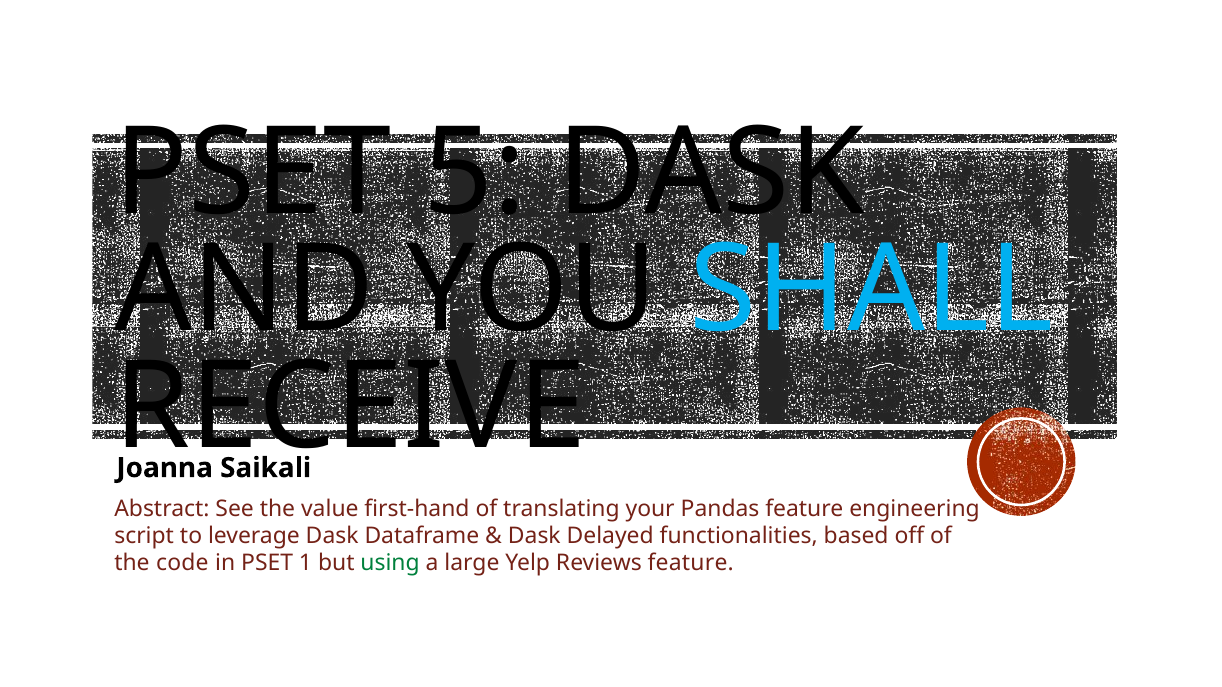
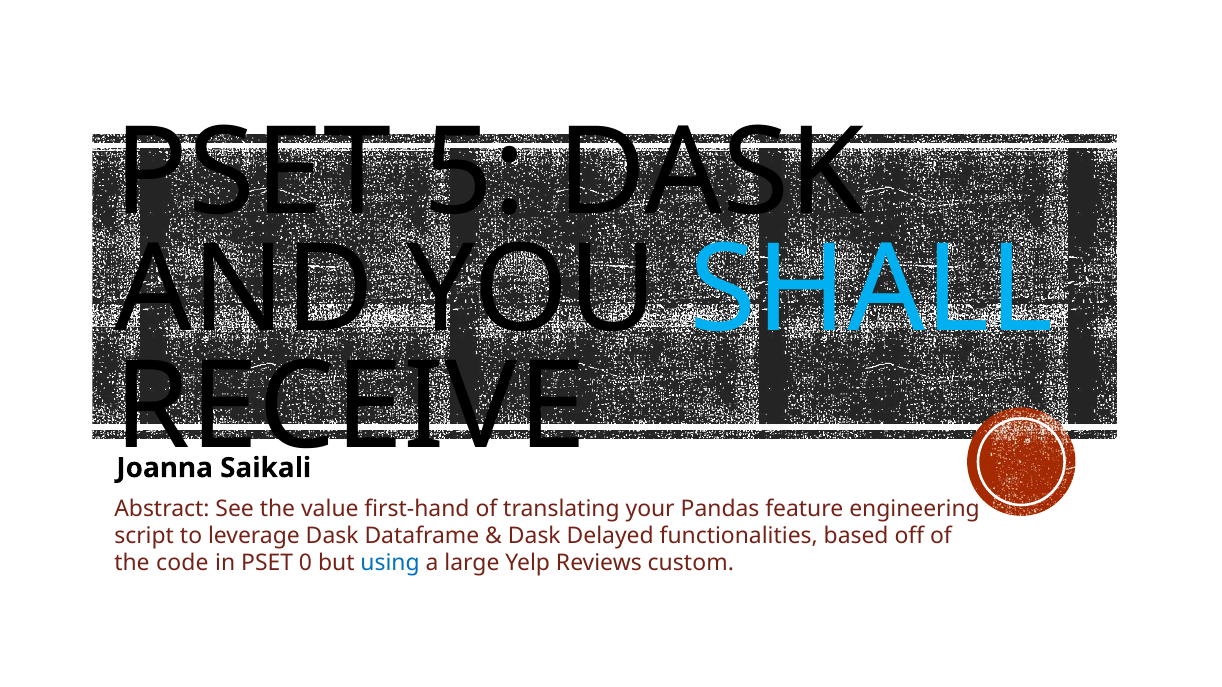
1: 1 -> 0 (306, 564)
using colour: green -> blue (390, 564)
Reviews feature: feature -> custom (691, 564)
